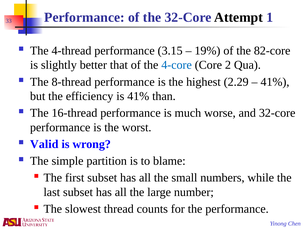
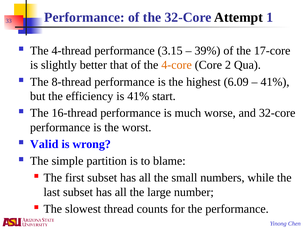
19%: 19% -> 39% (207, 51)
82-core: 82-core -> 17-core (272, 51)
4-core colour: blue -> orange (177, 65)
2.29: 2.29 -> 6.09 (236, 82)
than: than -> start (164, 96)
